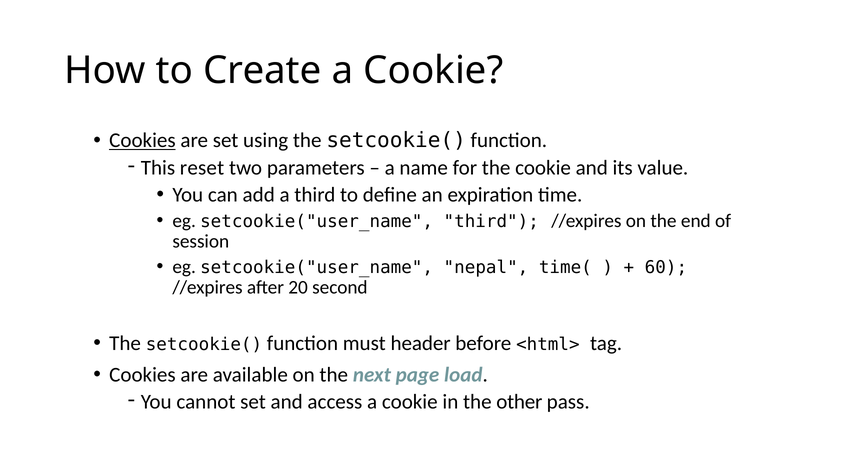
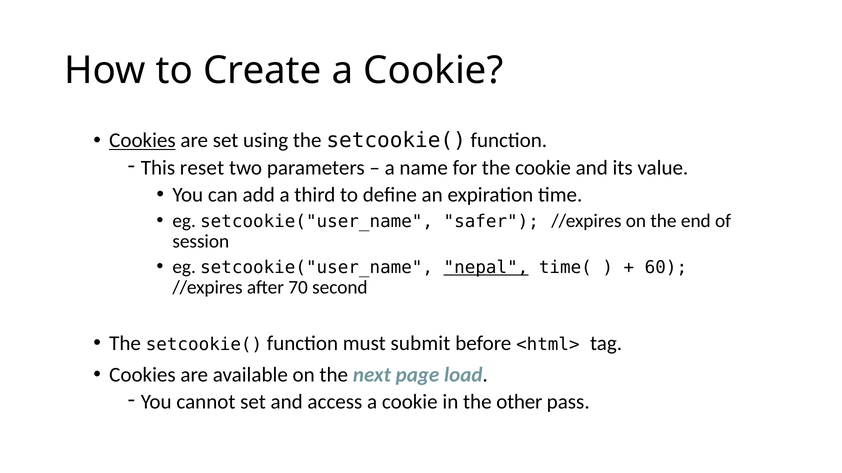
setcookie("user_name third: third -> safer (491, 222)
nepal underline: none -> present (486, 268)
20: 20 -> 70 (298, 288)
header: header -> submit (420, 344)
